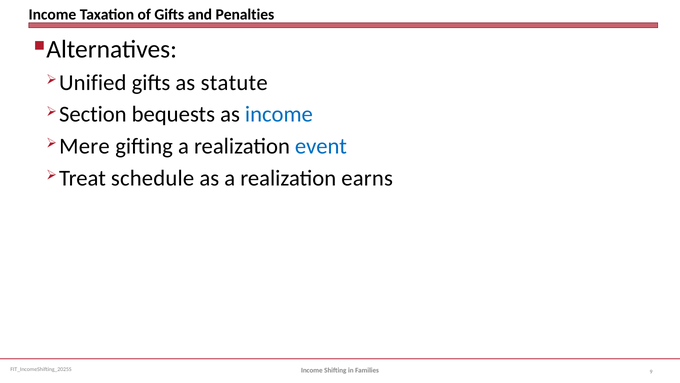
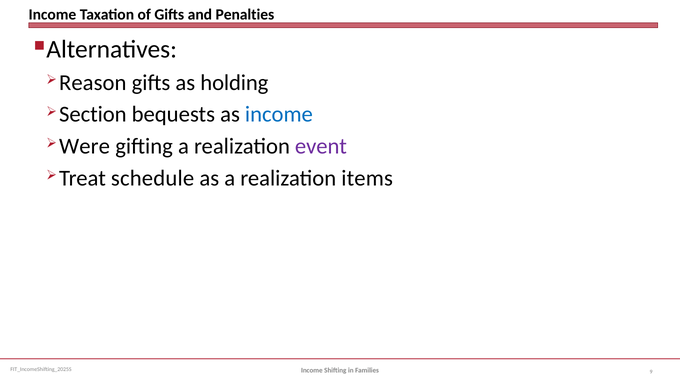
Unified: Unified -> Reason (93, 83)
statute: statute -> holding (234, 83)
Mere: Mere -> Were (85, 146)
event colour: blue -> purple (321, 146)
earns: earns -> items (367, 178)
